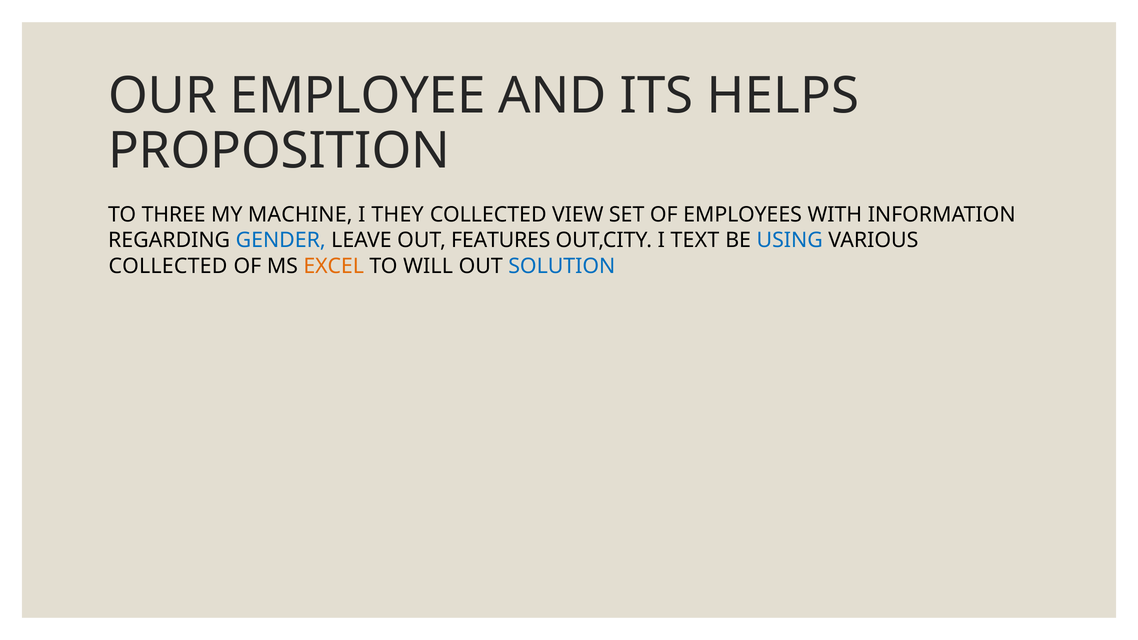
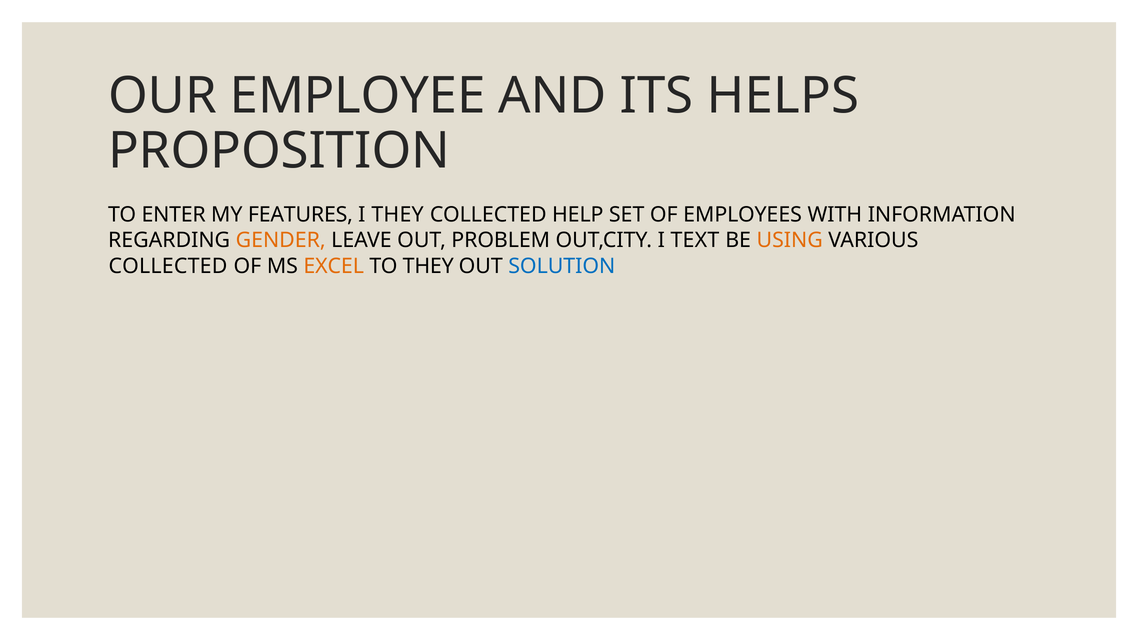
THREE: THREE -> ENTER (174, 215)
MACHINE: MACHINE -> FEATURES (300, 215)
VIEW: VIEW -> HELP (578, 215)
GENDER colour: blue -> orange (281, 240)
FEATURES: FEATURES -> PROBLEM (501, 240)
USING colour: blue -> orange (790, 240)
TO WILL: WILL -> THEY (428, 266)
